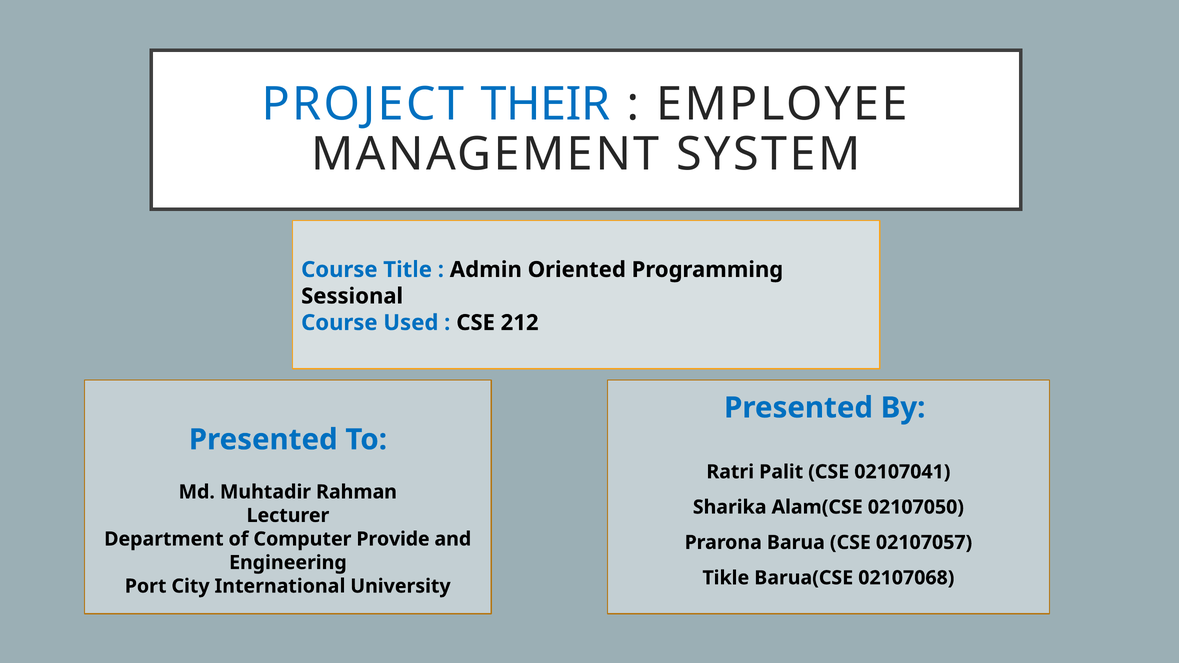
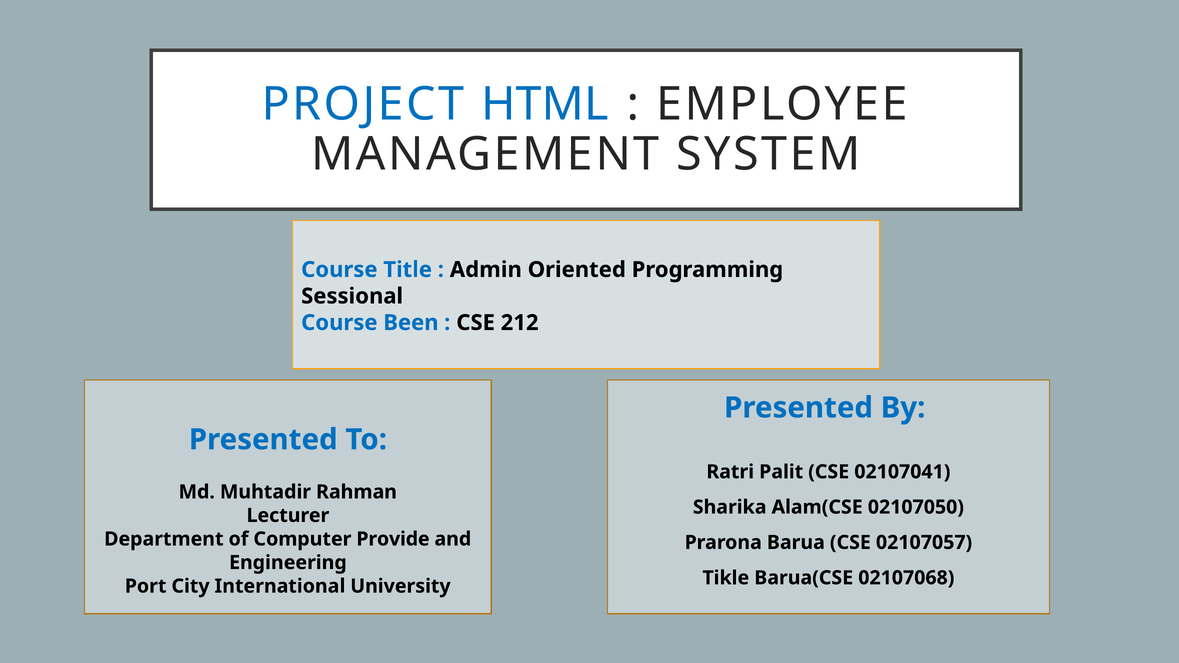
THEIR: THEIR -> HTML (545, 104)
Used: Used -> Been (411, 323)
